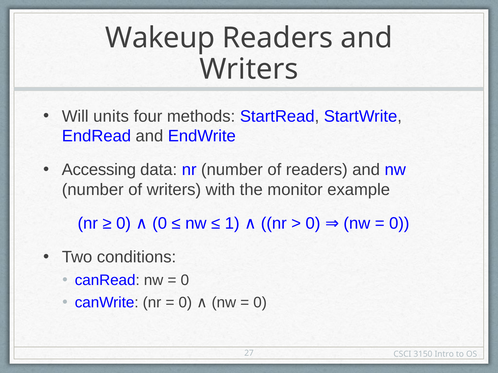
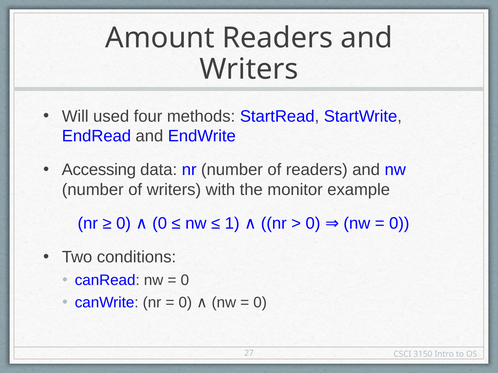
Wakeup: Wakeup -> Amount (160, 38)
units: units -> used (111, 116)
